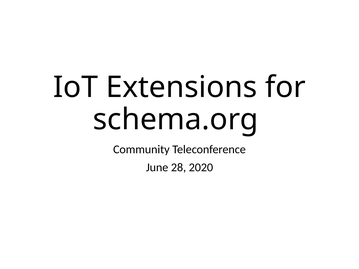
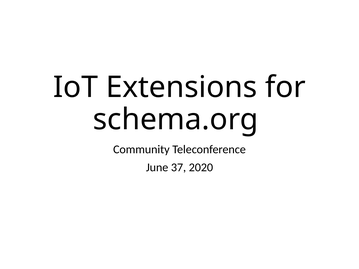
28: 28 -> 37 (179, 168)
